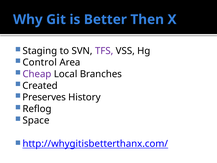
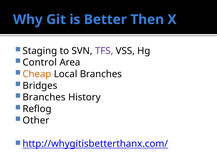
Cheap colour: purple -> orange (37, 74)
Created: Created -> Bridges (40, 86)
Preserves: Preserves -> Branches (44, 97)
Space: Space -> Other (36, 120)
